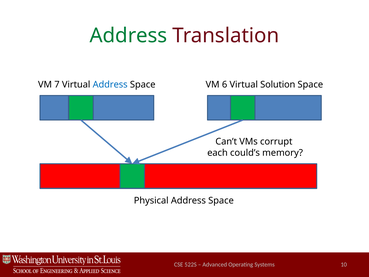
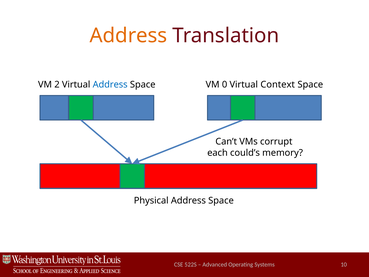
Address colour: green -> orange (128, 36)
7: 7 -> 2 (57, 84)
6: 6 -> 0 (225, 84)
Solution: Solution -> Context (278, 84)
